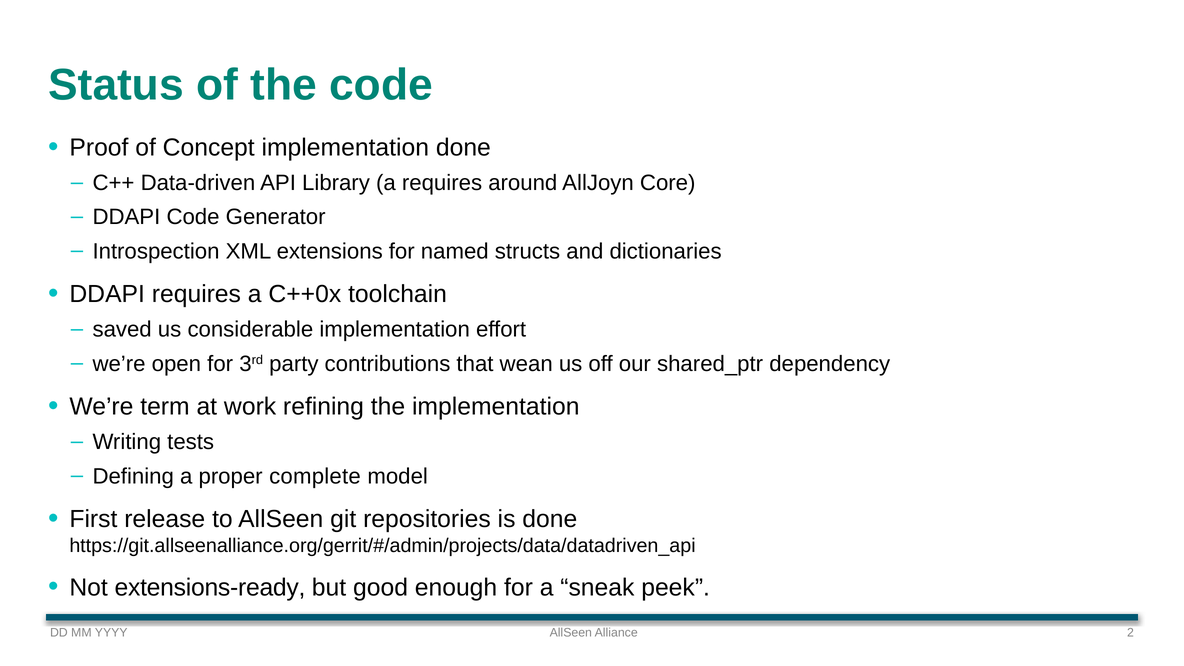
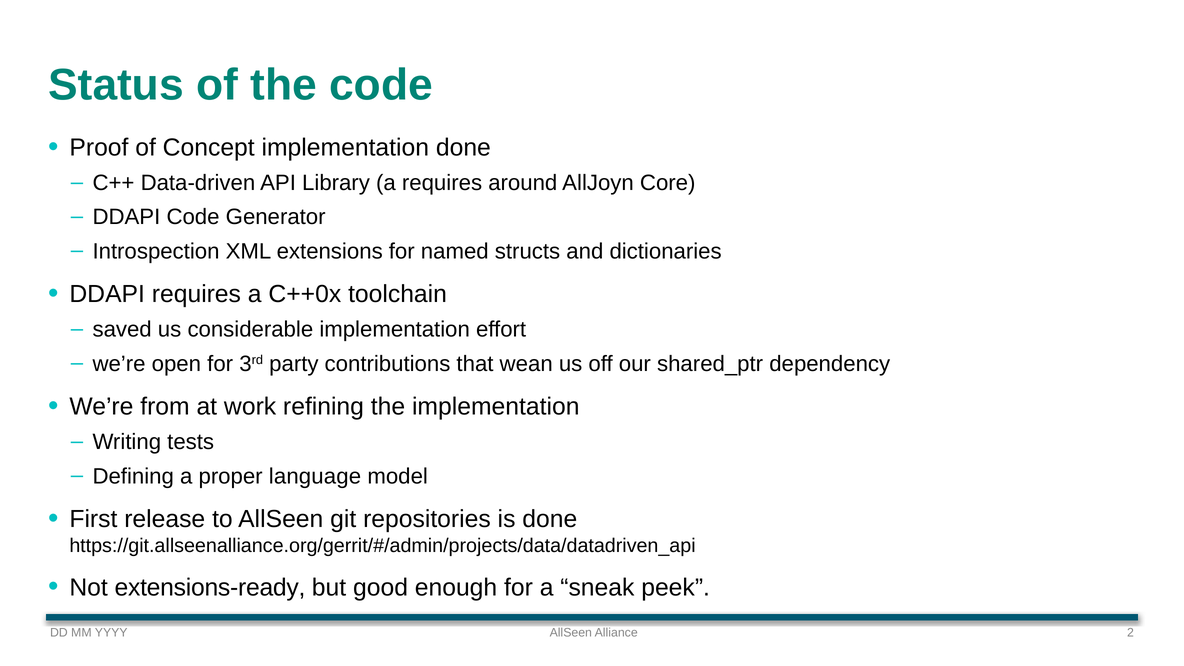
term: term -> from (165, 407)
complete: complete -> language (315, 476)
